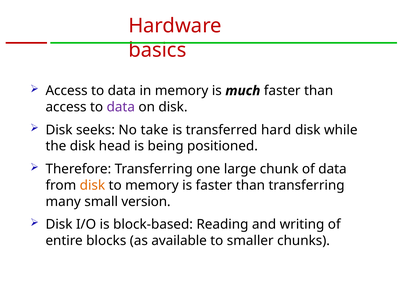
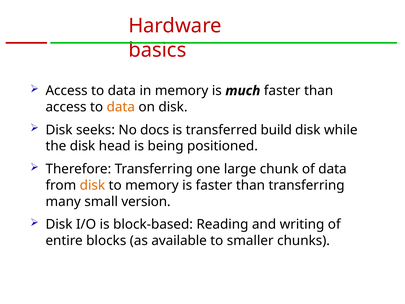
data colour: purple -> orange (121, 107)
take: take -> docs (155, 130)
hard: hard -> build (276, 130)
